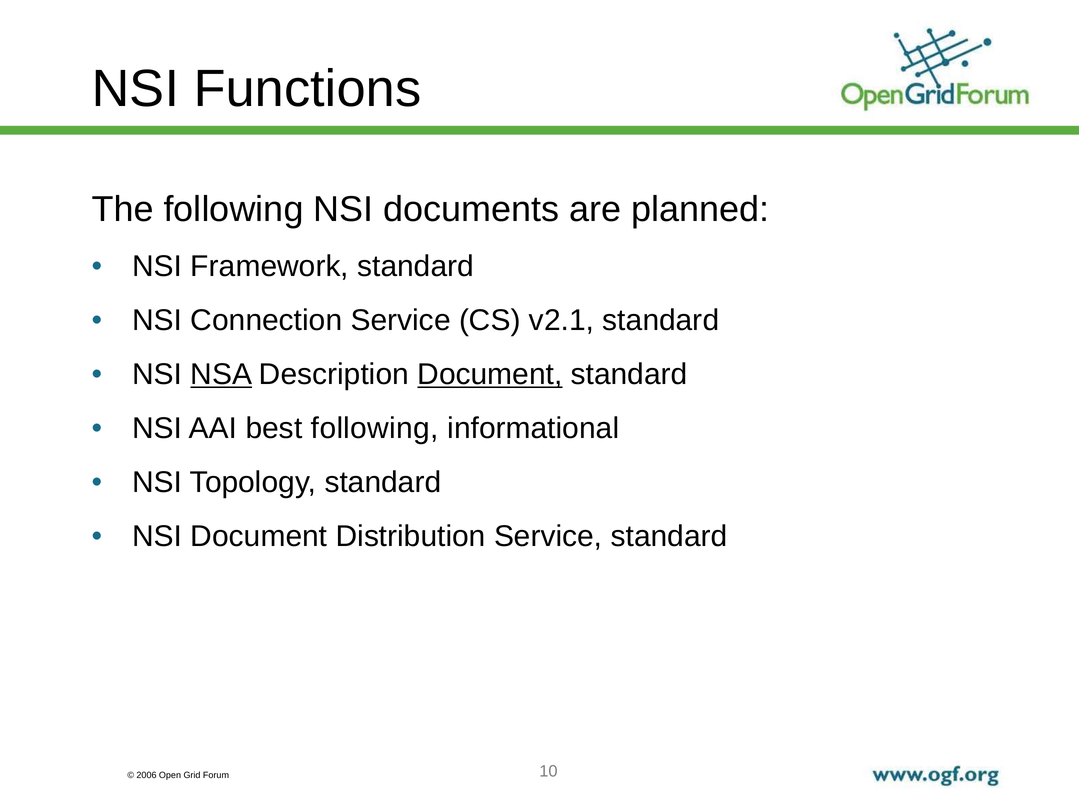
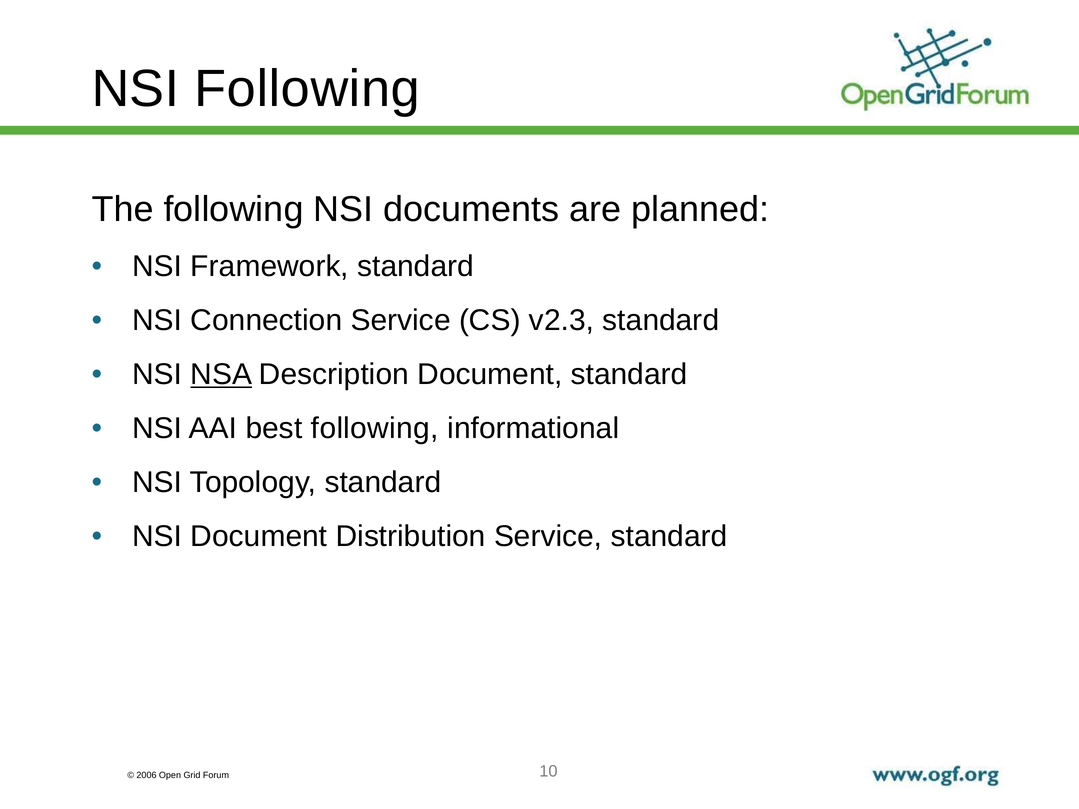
NSI Functions: Functions -> Following (307, 89)
v2.1: v2.1 -> v2.3 (562, 320)
Document underline: present -> none (490, 374)
